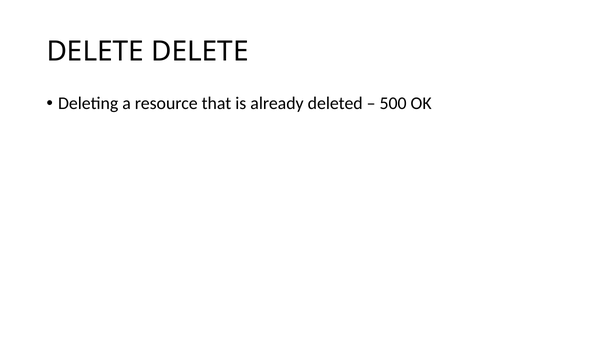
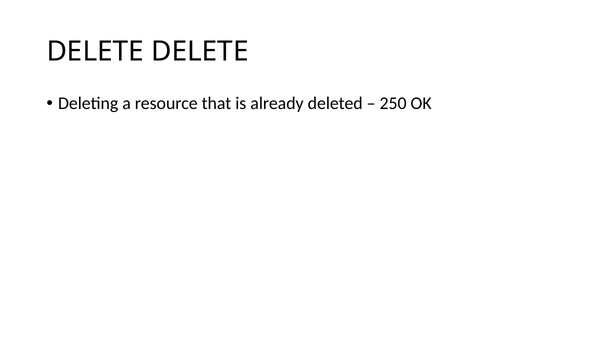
500: 500 -> 250 (393, 103)
